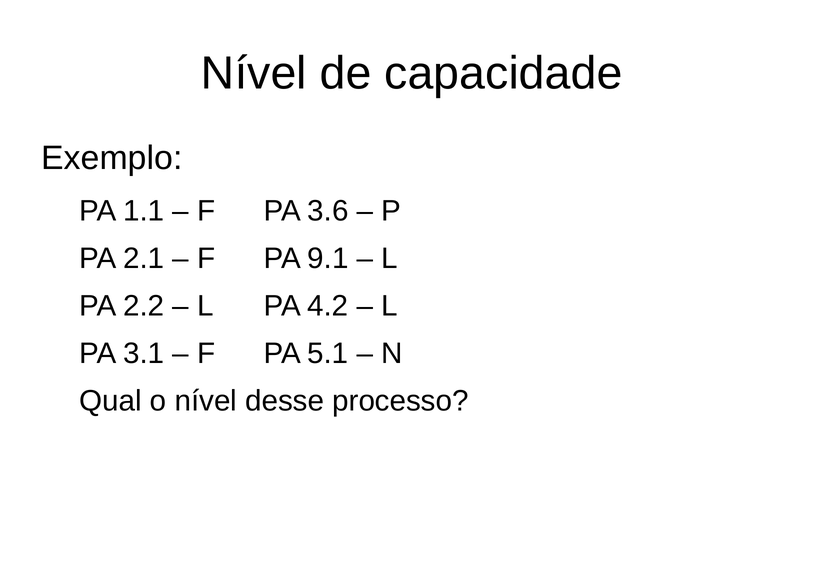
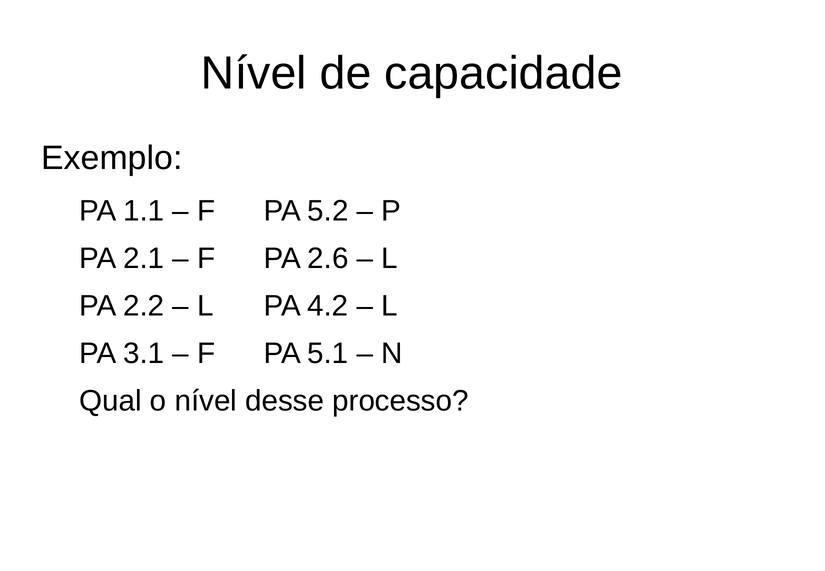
3.6: 3.6 -> 5.2 (328, 211)
9.1: 9.1 -> 2.6 (328, 259)
